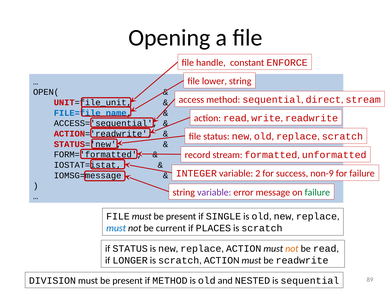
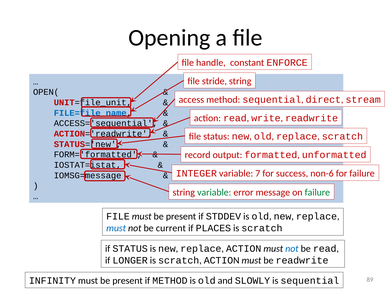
lower: lower -> stride (214, 81)
record stream: stream -> output (227, 155)
2: 2 -> 7 (258, 174)
non-9: non-9 -> non-6 (322, 174)
variable colour: purple -> green (214, 192)
SINGLE: SINGLE -> STDDEV (223, 217)
not colour: orange -> blue (292, 249)
DIVISION: DIVISION -> INFINITY (52, 281)
NESTED: NESTED -> SLOWLY (253, 281)
